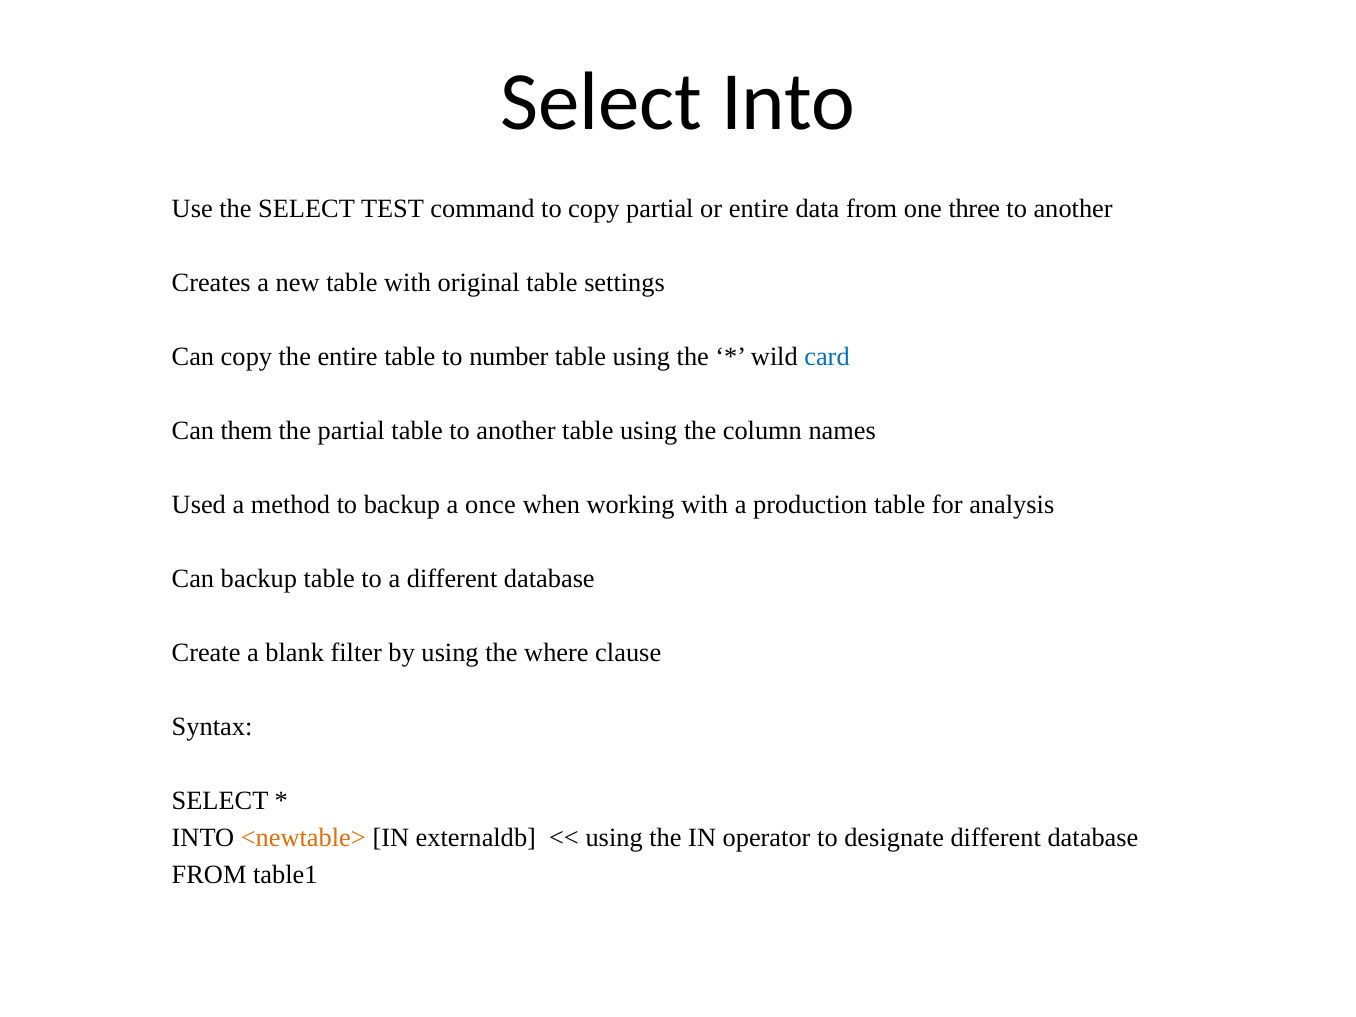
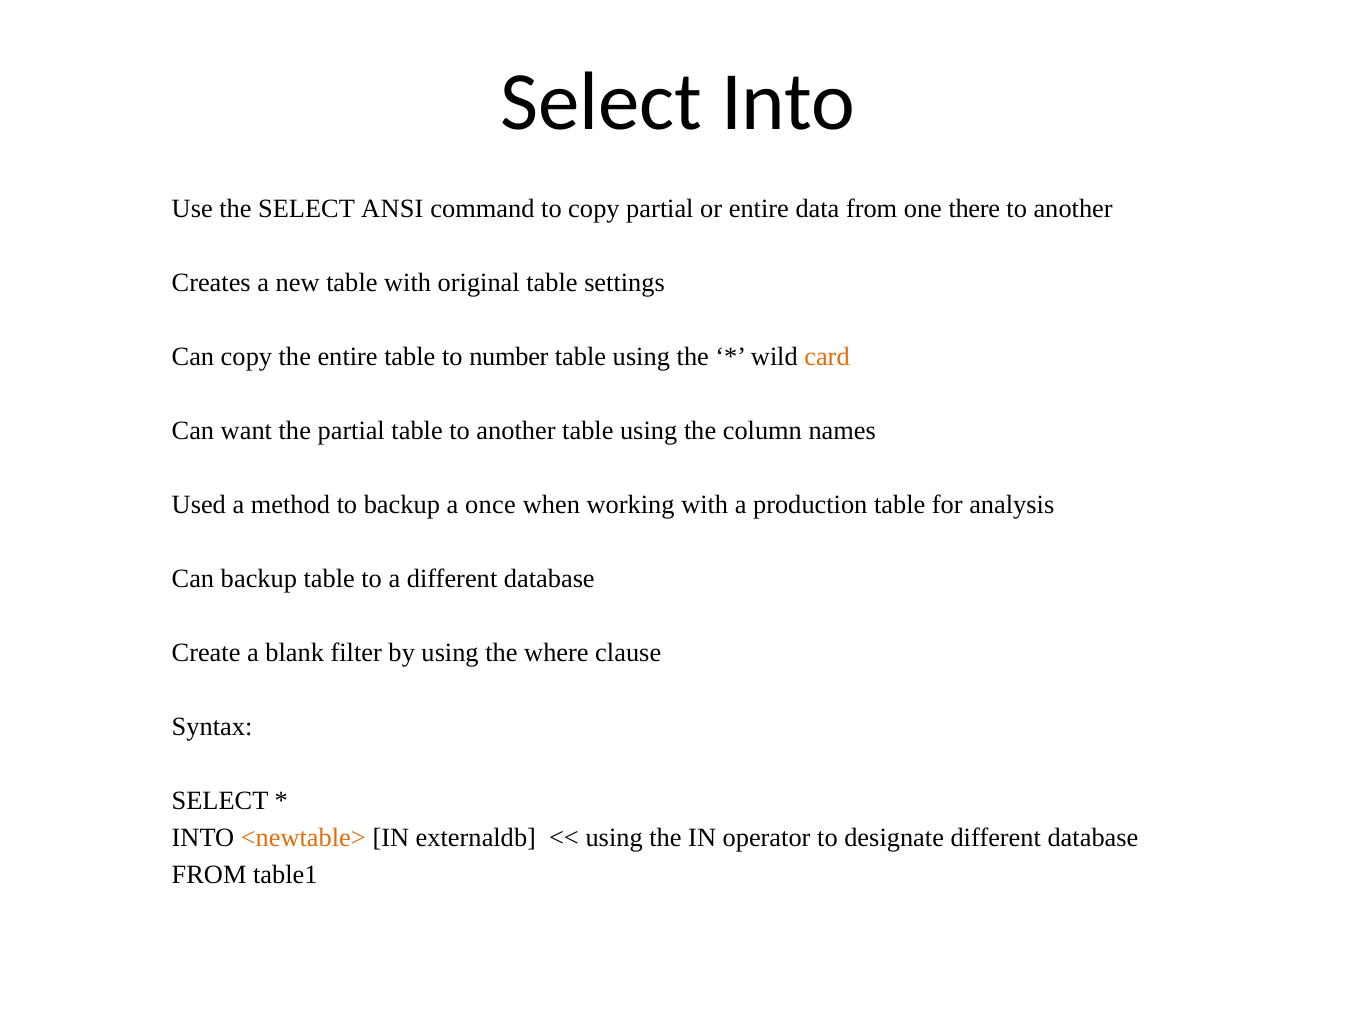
TEST: TEST -> ANSI (392, 208)
three: three -> there (974, 208)
card colour: blue -> orange (827, 356)
them: them -> want (246, 430)
